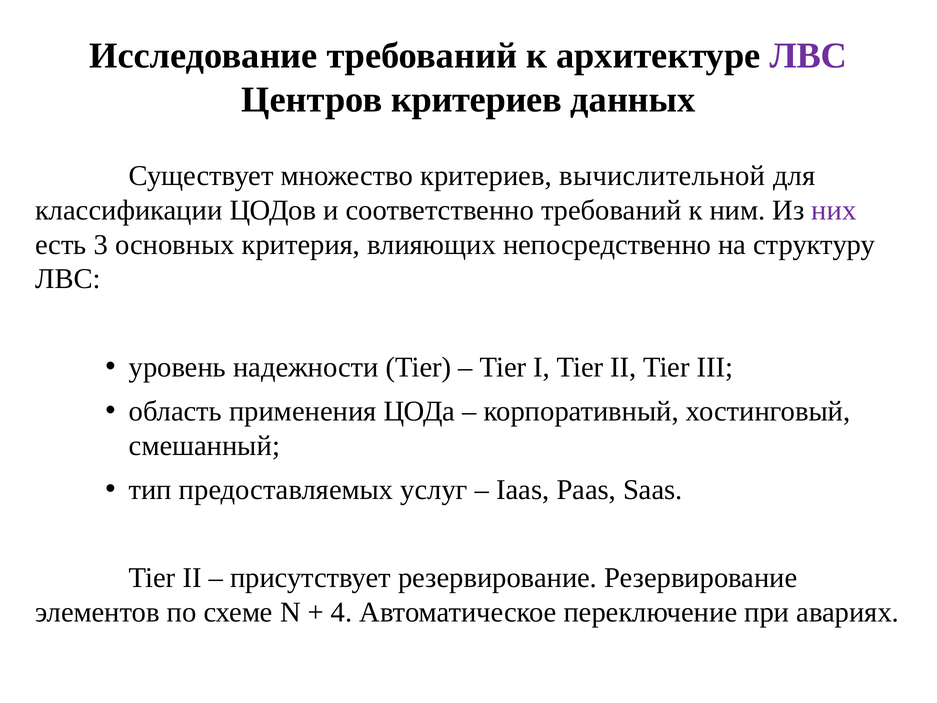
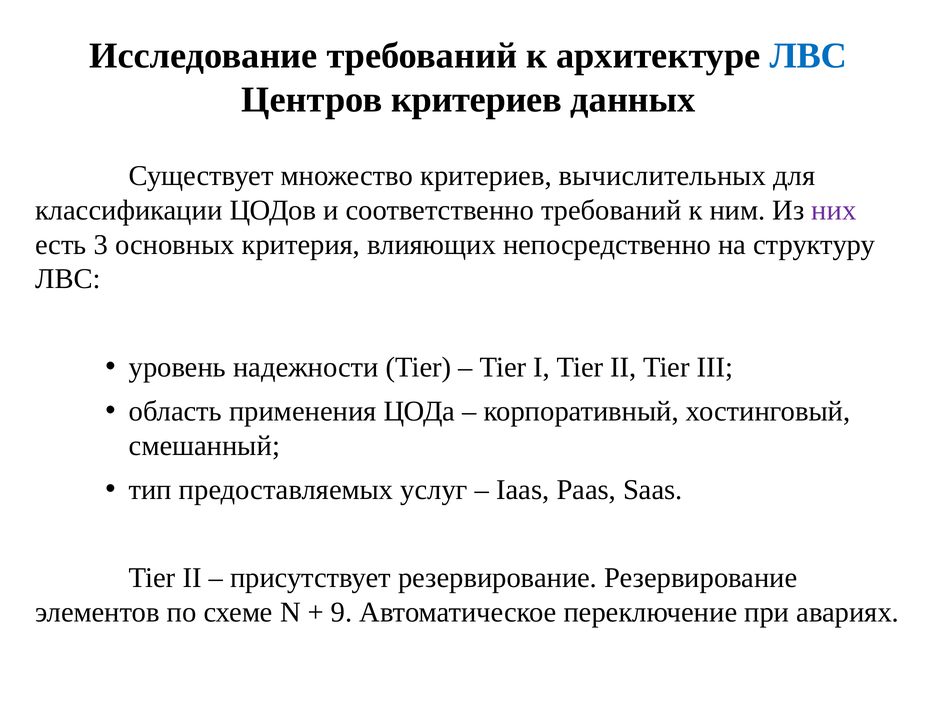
ЛВС colour: purple -> blue (808, 56)
вычислительной: вычислительной -> вычислительных (662, 176)
4: 4 -> 9 (342, 612)
